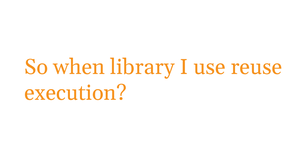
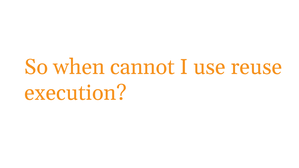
library: library -> cannot (142, 67)
